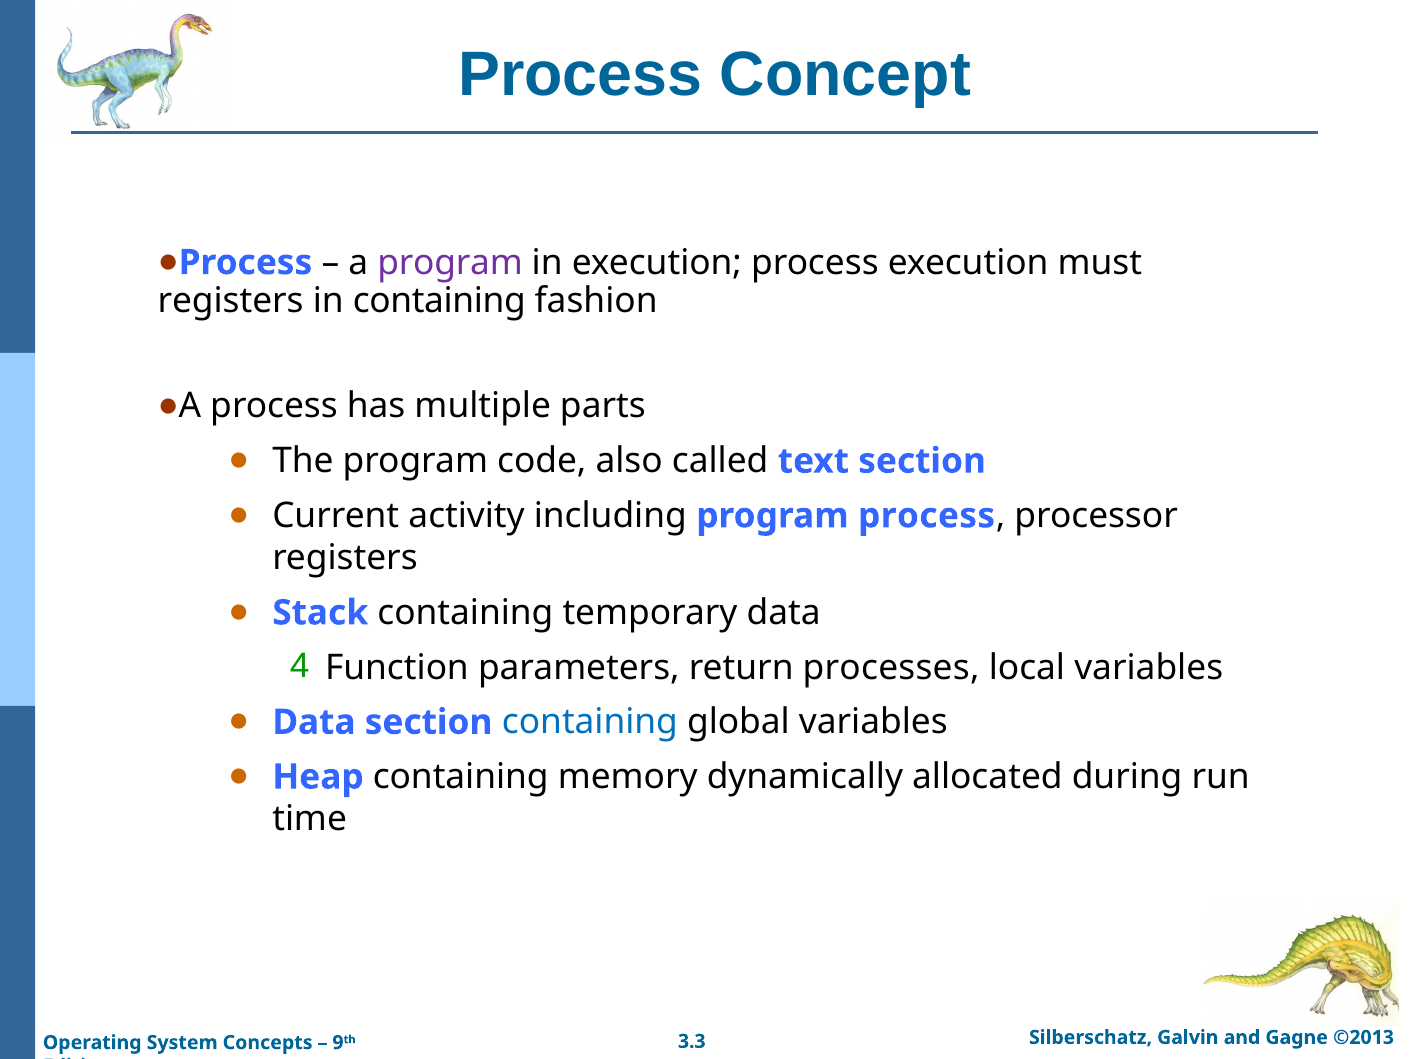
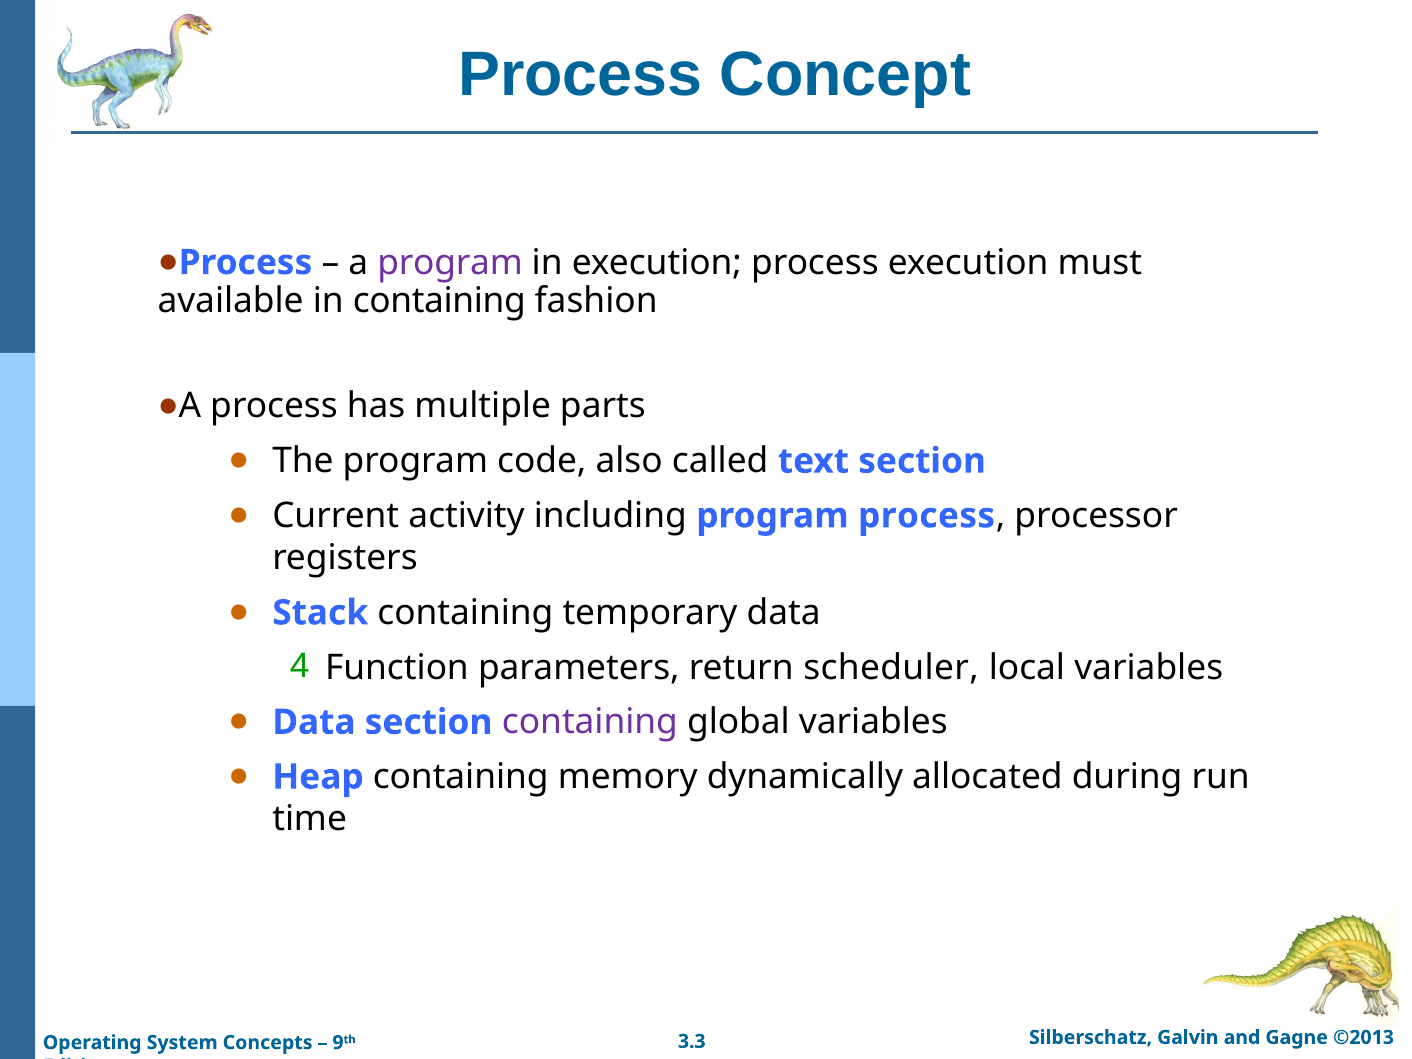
registers: registers -> available (231, 301)
processes: processes -> scheduler (891, 668)
containing colour: blue -> purple (590, 722)
